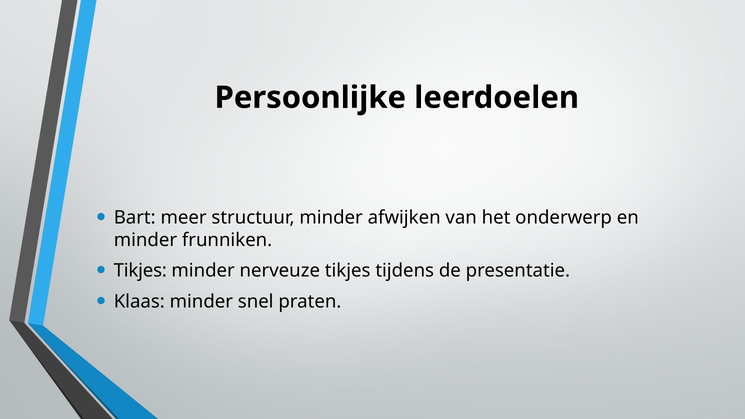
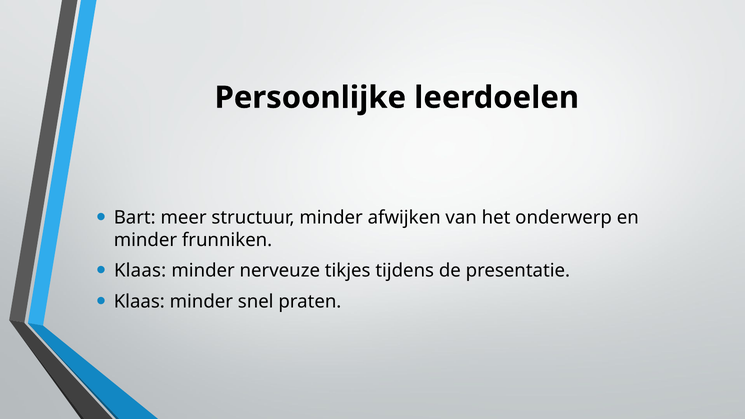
Tikjes: Tikjes -> Klaas (140, 271)
